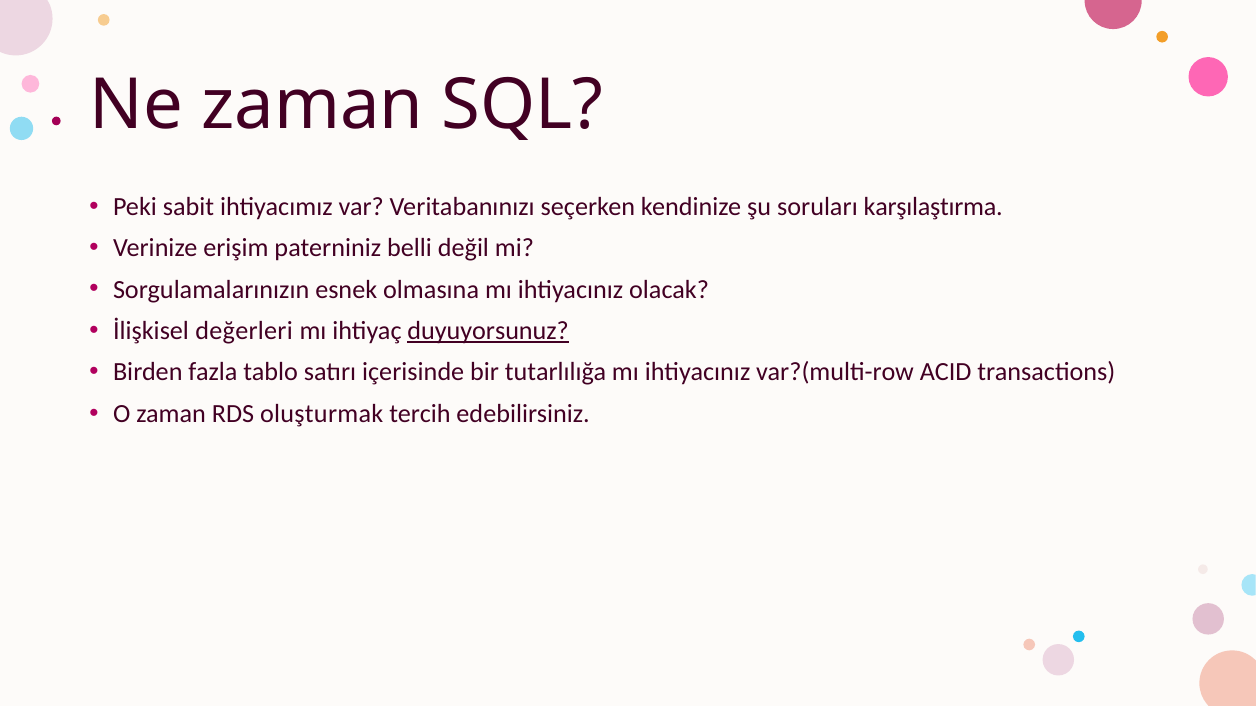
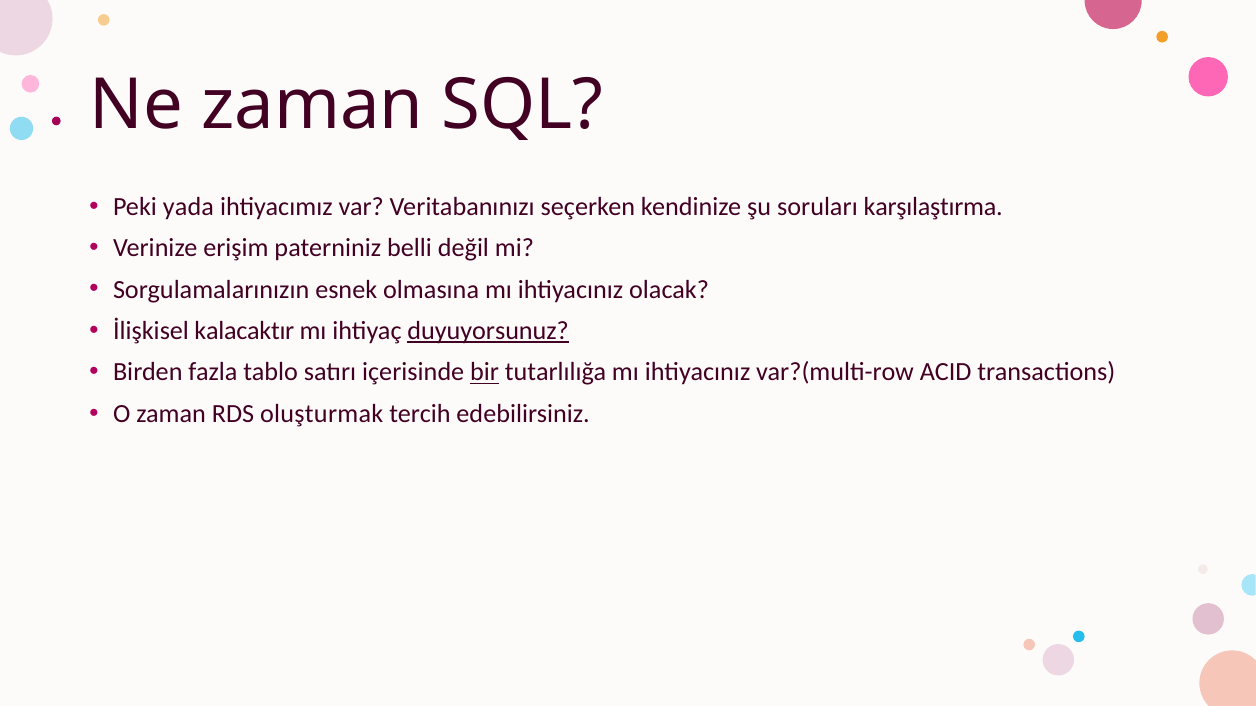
sabit: sabit -> yada (188, 207)
değerleri: değerleri -> kalacaktır (244, 331)
bir underline: none -> present (485, 372)
